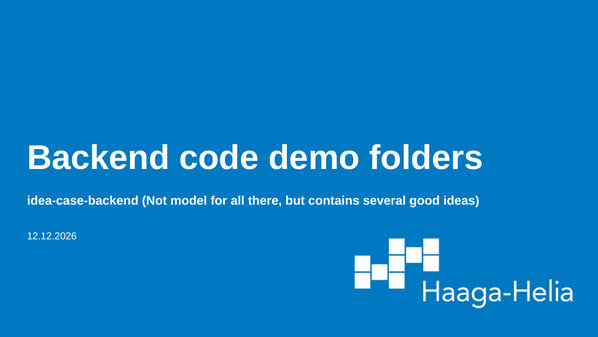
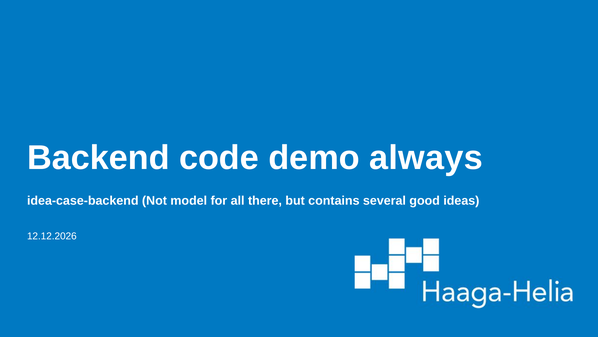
folders: folders -> always (426, 158)
